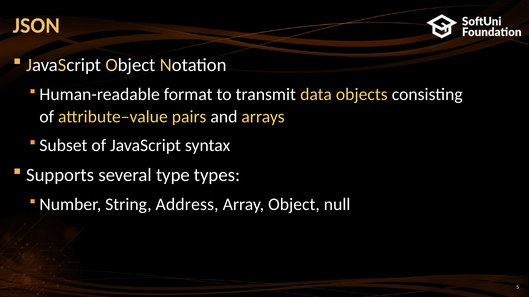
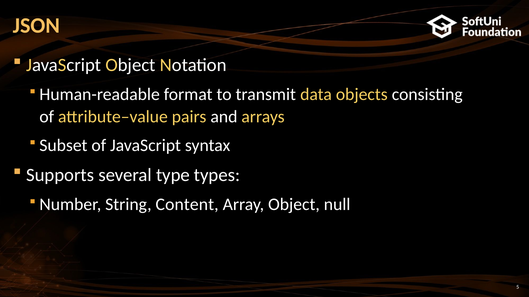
Address: Address -> Content (187, 205)
